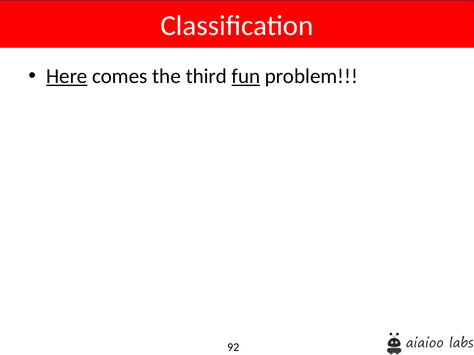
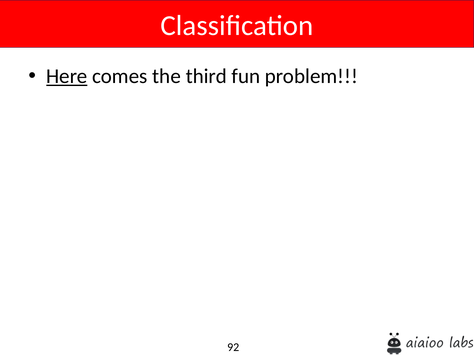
fun underline: present -> none (246, 76)
